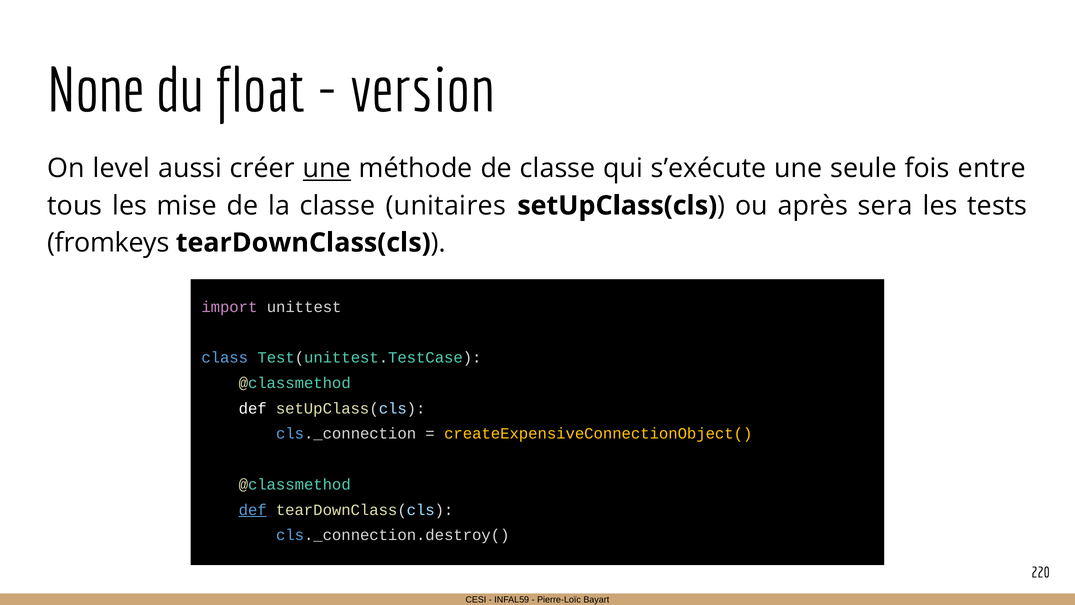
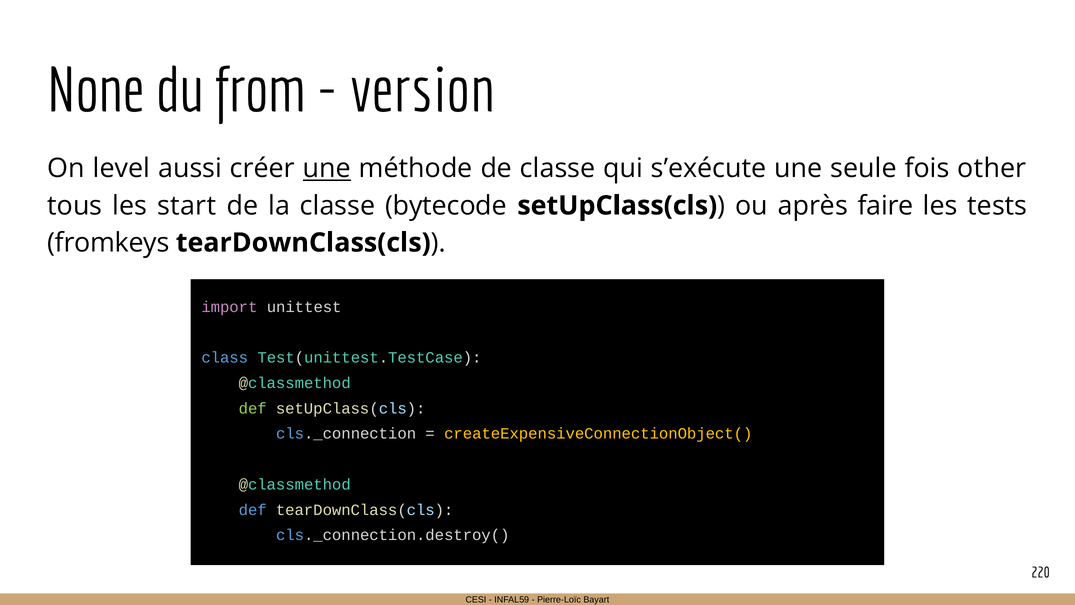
float: float -> from (261, 91)
entre: entre -> other (992, 168)
mise: mise -> start (187, 206)
unitaires: unitaires -> bytecode (446, 206)
sera: sera -> faire (885, 206)
def colour: white -> light green (253, 408)
def underline: present -> none (253, 510)
